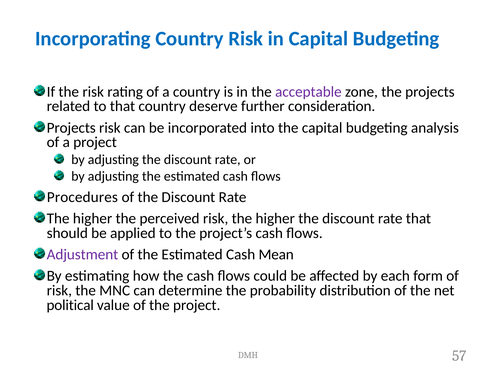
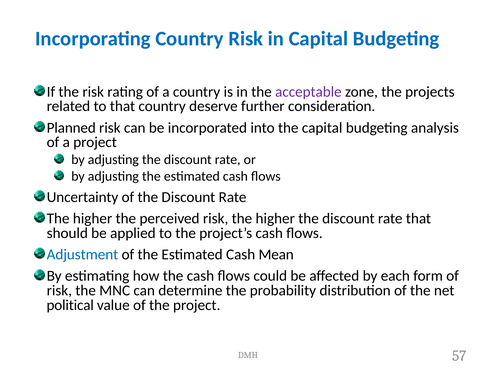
Projects: Projects -> Planned (71, 128)
Procedures: Procedures -> Uncertainty (82, 197)
Adjustment colour: purple -> blue (82, 254)
